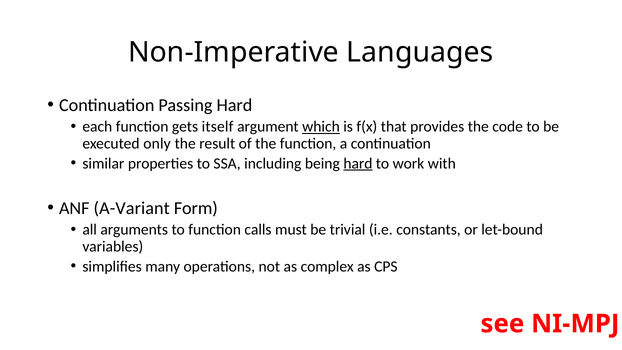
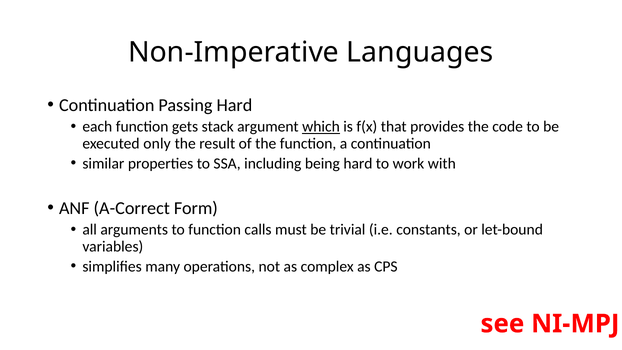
itself: itself -> stack (218, 127)
hard underline: present -> none (358, 163)
A-Variant: A-Variant -> A-Correct (132, 208)
